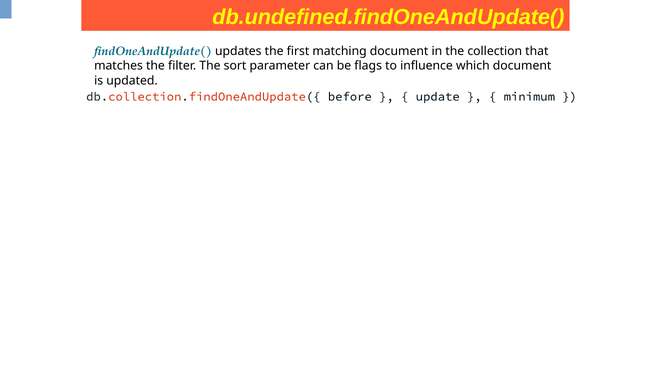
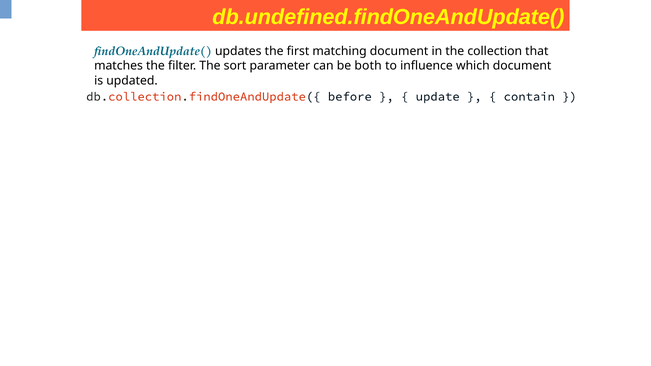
flags: flags -> both (368, 66)
minimum: minimum -> contain (529, 97)
